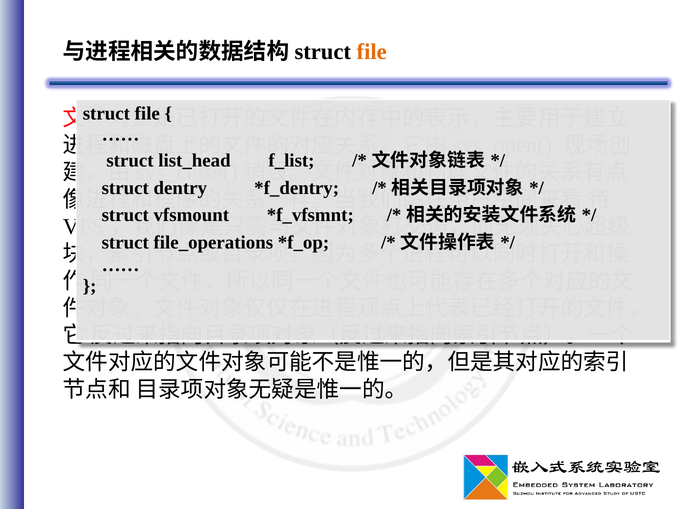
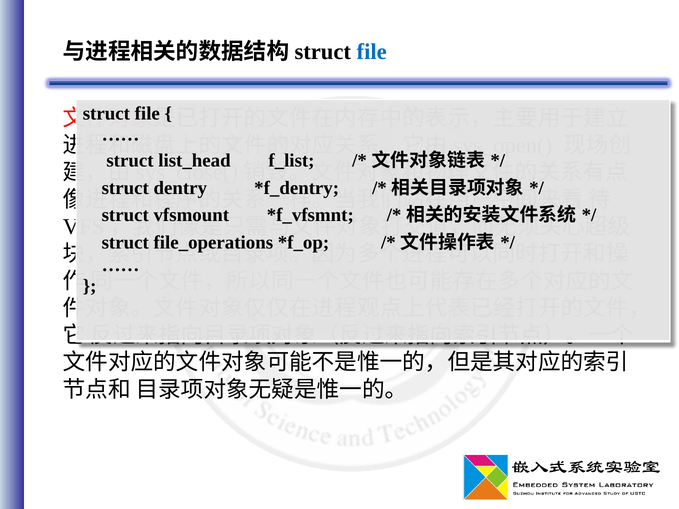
file colour: orange -> blue (372, 52)
